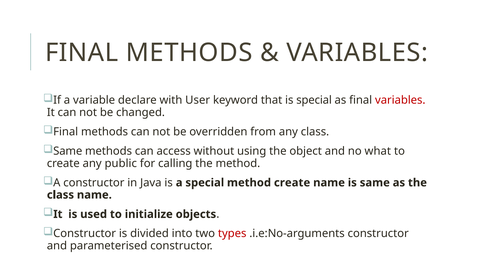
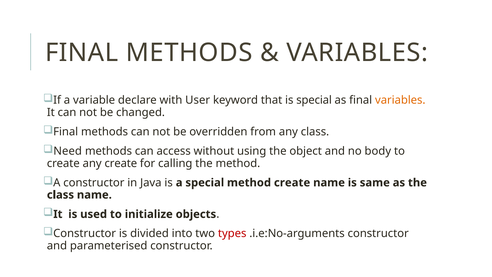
variables colour: red -> orange (400, 100)
Same: Same -> Need (68, 151)
what: what -> body (378, 151)
any public: public -> create (121, 163)
